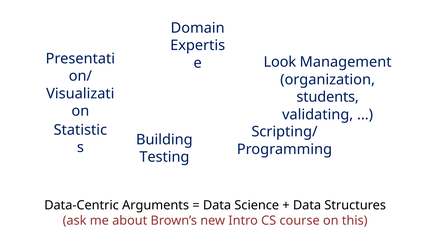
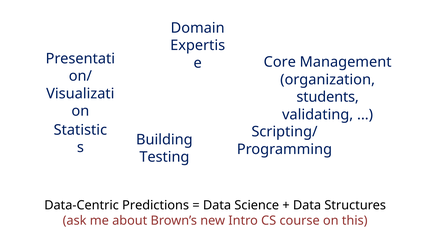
Look: Look -> Core (280, 62)
Arguments: Arguments -> Predictions (156, 205)
